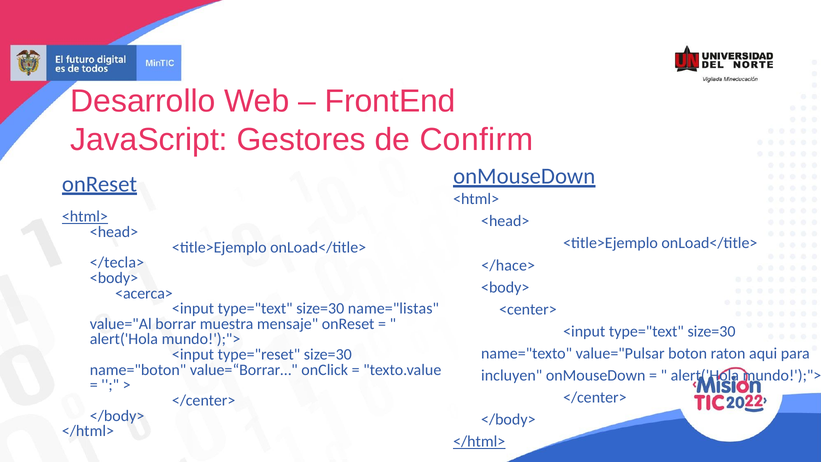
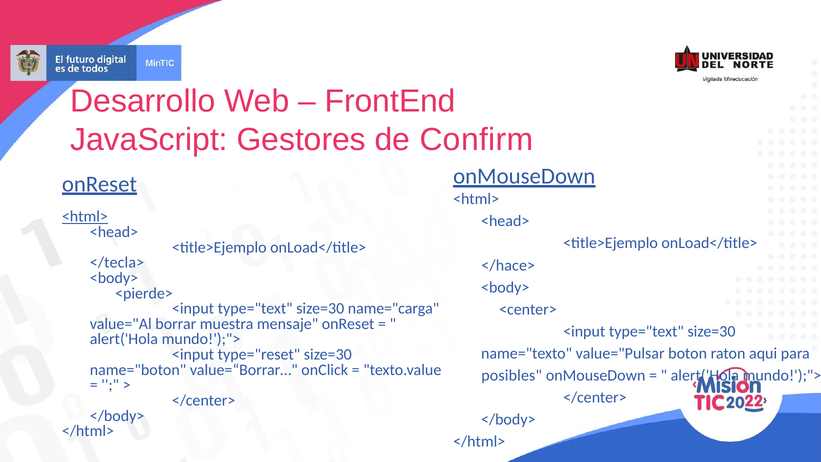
<acerca>: <acerca> -> <pierde> (144, 293)
name="listas: name="listas -> name="carga (394, 308)
incluyen: incluyen -> posibles (512, 375)
</html> underline: present -> none (479, 441)
